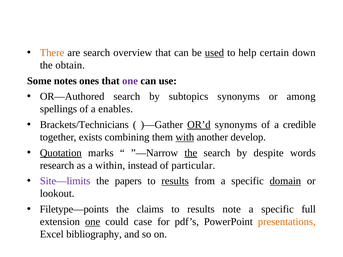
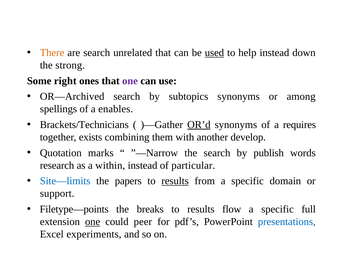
overview: overview -> unrelated (133, 53)
help certain: certain -> instead (274, 53)
obtain: obtain -> strong (70, 65)
notes: notes -> right (65, 81)
OR—Authored: OR—Authored -> OR—Archived (72, 97)
credible: credible -> requires (299, 125)
with underline: present -> none (185, 137)
Quotation underline: present -> none (61, 153)
the underline: present -> none (191, 153)
despite: despite -> publish (269, 153)
Site—limits colour: purple -> blue (65, 181)
domain underline: present -> none (285, 181)
lookout: lookout -> support (57, 194)
claims: claims -> breaks (150, 209)
note: note -> flow (232, 209)
case: case -> peer (143, 222)
presentations colour: orange -> blue (287, 222)
bibliography: bibliography -> experiments (94, 234)
